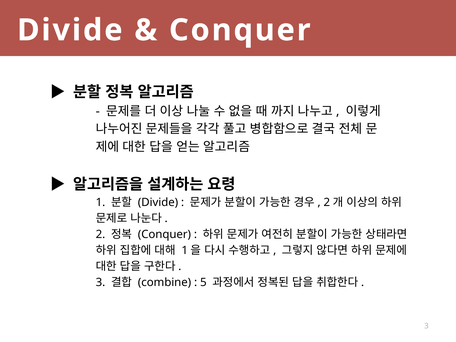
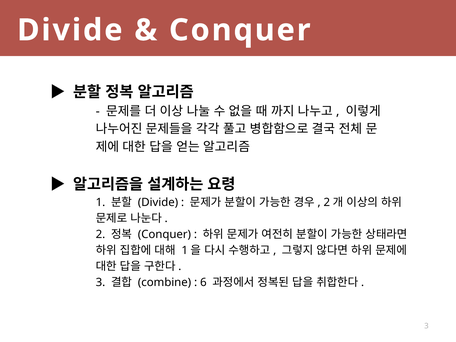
5: 5 -> 6 (203, 282)
